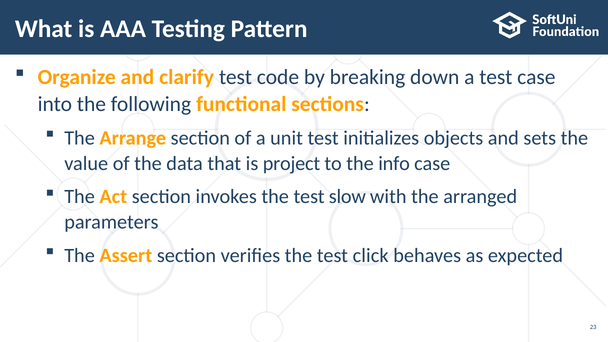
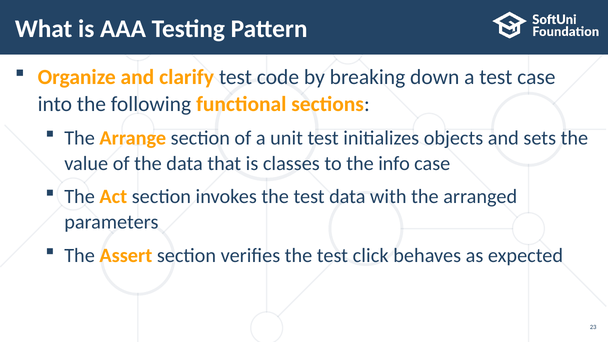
project: project -> classes (291, 164)
test slow: slow -> data (347, 197)
